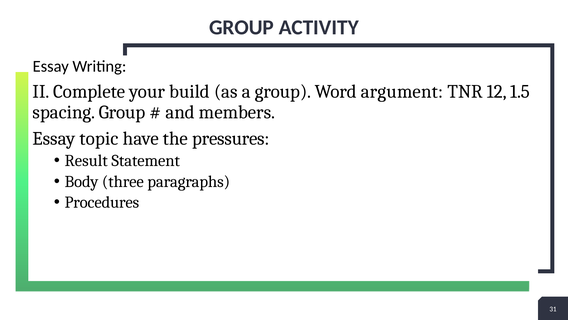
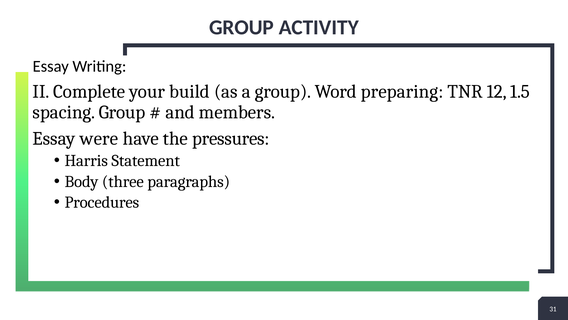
argument: argument -> preparing (402, 91)
topic: topic -> were (99, 138)
Result: Result -> Harris (86, 160)
